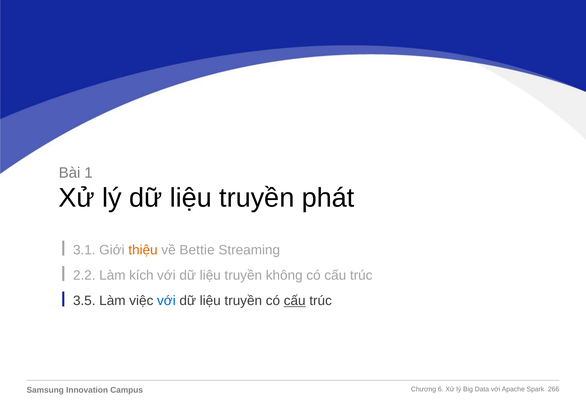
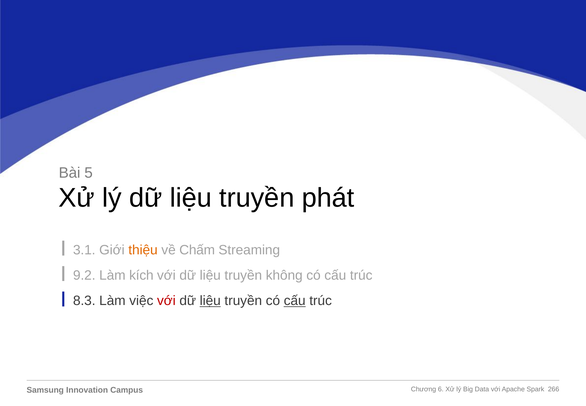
1: 1 -> 5 (89, 173)
Bettie: Bettie -> Chấm (197, 250)
2.2: 2.2 -> 9.2 (84, 275)
3.5: 3.5 -> 8.3 (84, 301)
với colour: blue -> red (166, 301)
liệu underline: none -> present (210, 301)
